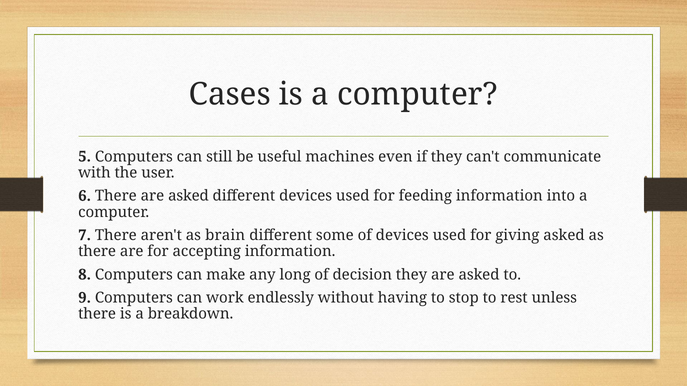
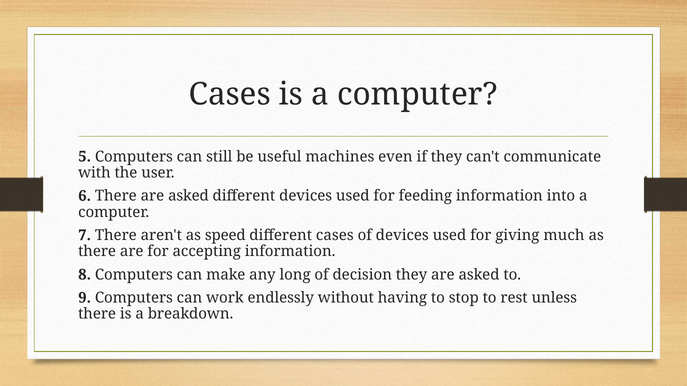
brain: brain -> speed (225, 236)
different some: some -> cases (335, 236)
giving asked: asked -> much (564, 236)
